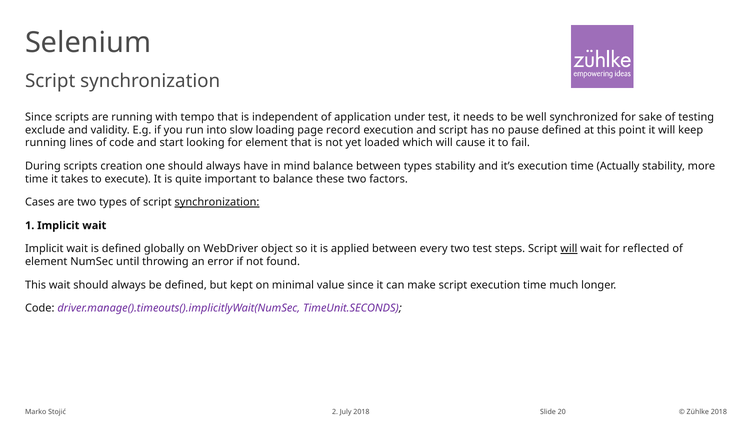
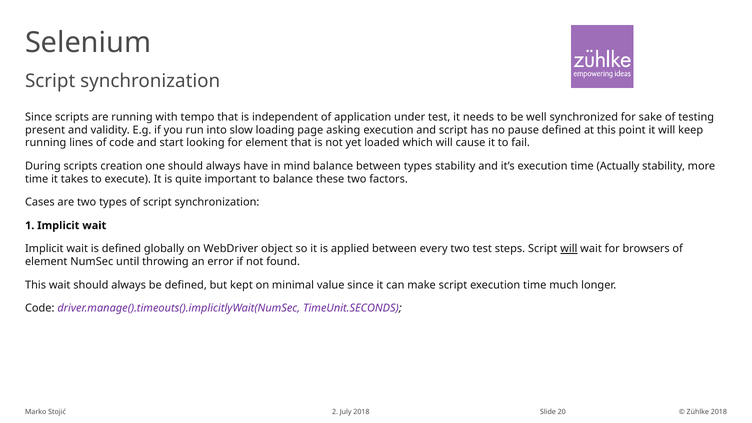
exclude: exclude -> present (45, 130)
record: record -> asking (343, 130)
synchronization underline: present -> none (217, 202)
reflected: reflected -> browsers (646, 249)
